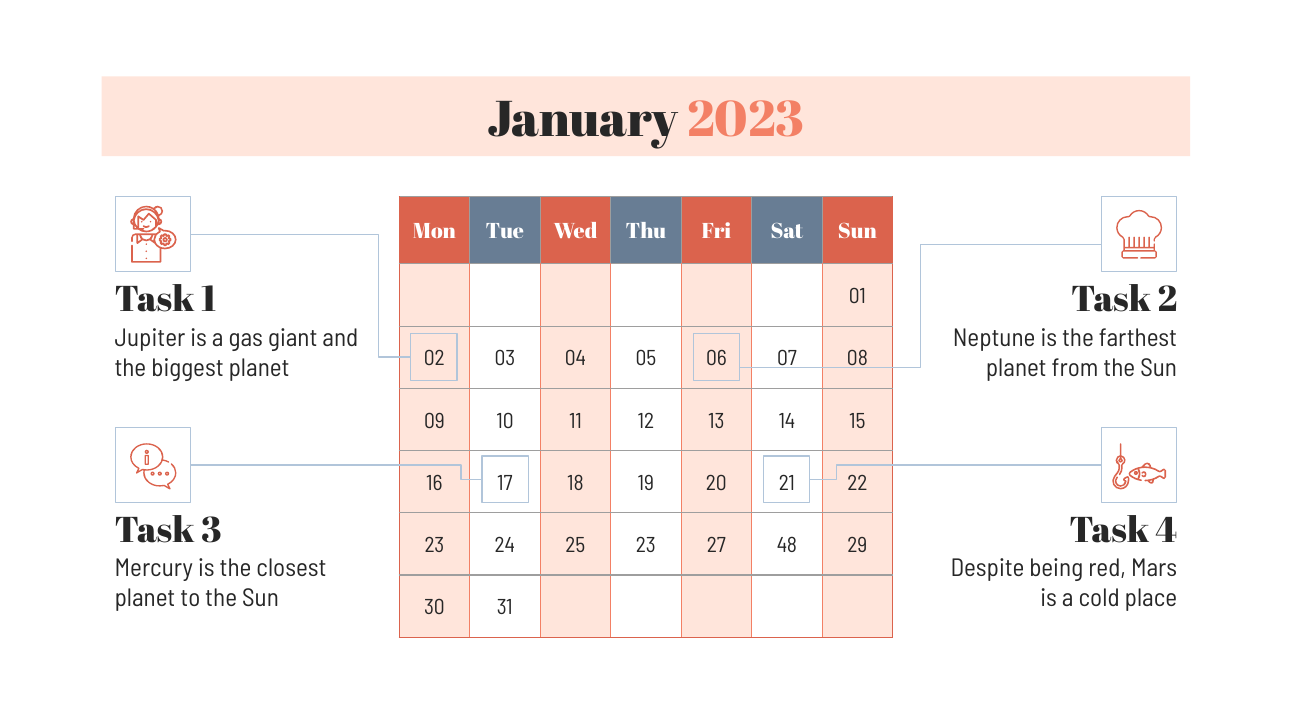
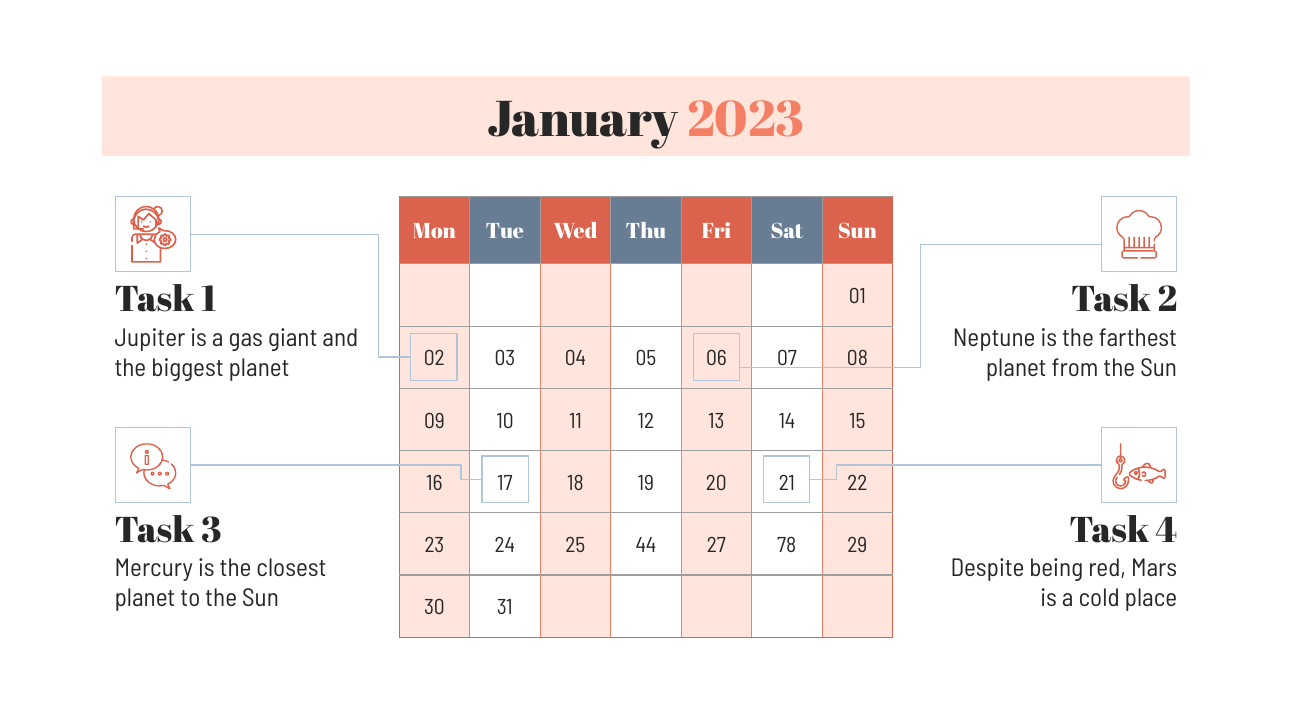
25 23: 23 -> 44 (646, 545)
48: 48 -> 78 (787, 545)
